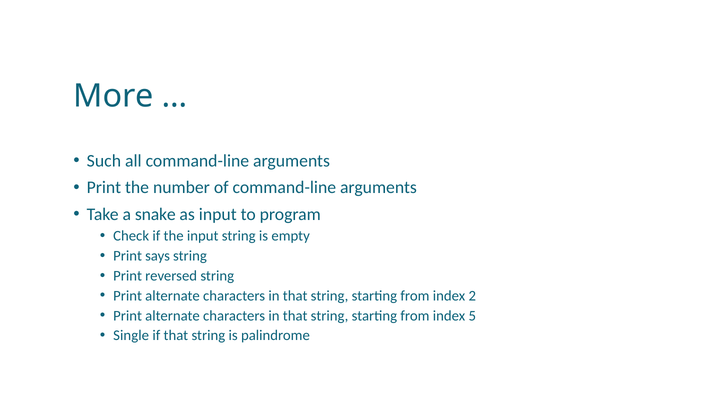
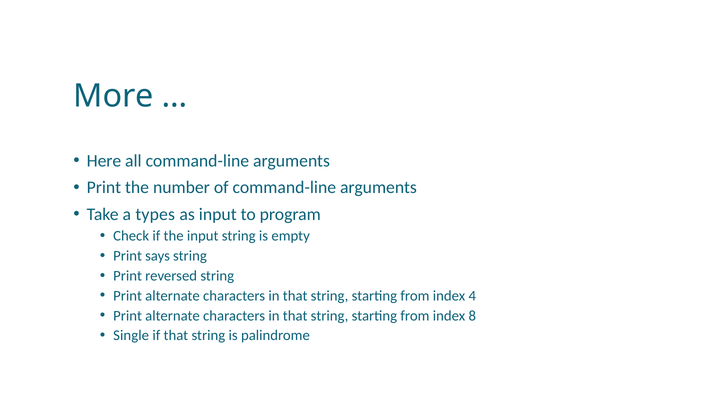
Such: Such -> Here (104, 161)
snake: snake -> types (155, 214)
2: 2 -> 4 (472, 295)
5: 5 -> 8 (472, 315)
